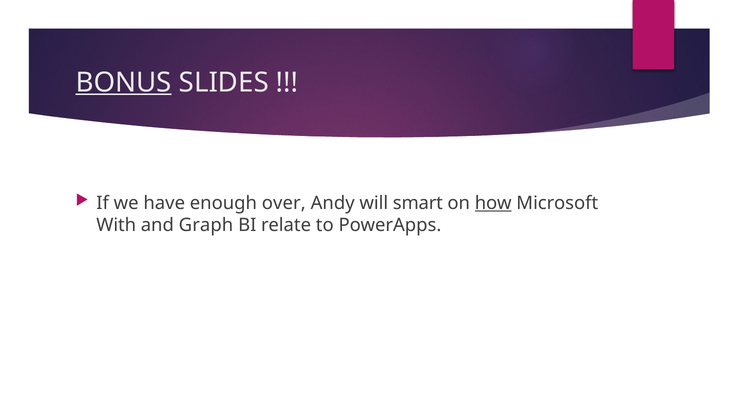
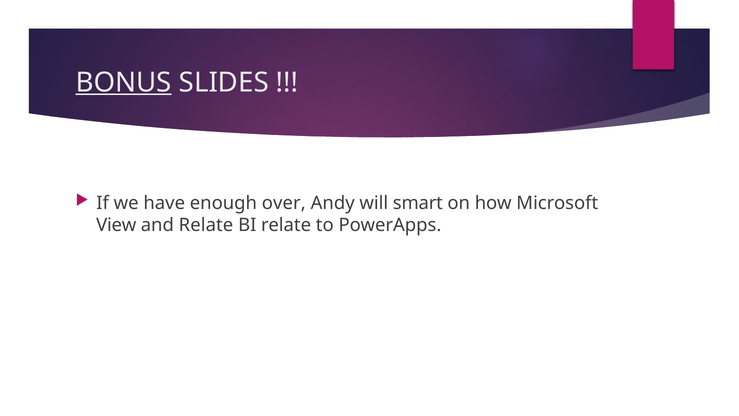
how underline: present -> none (493, 203)
With: With -> View (116, 225)
and Graph: Graph -> Relate (206, 225)
